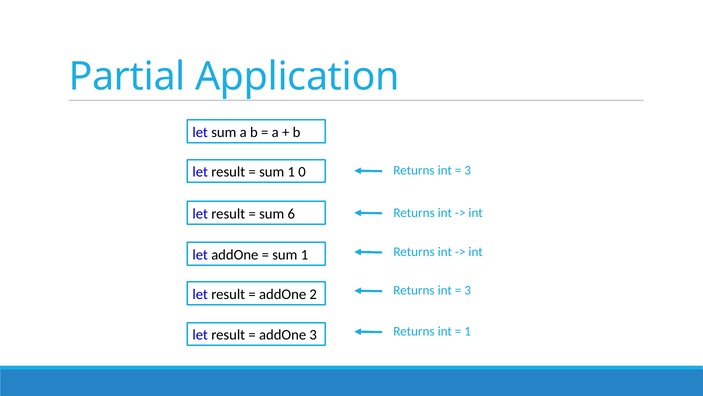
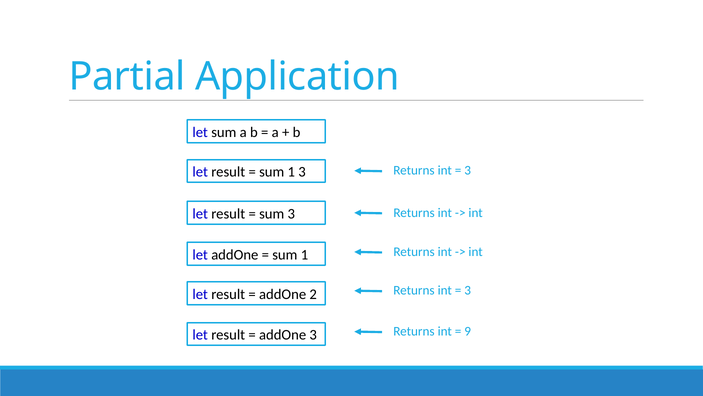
1 0: 0 -> 3 (302, 172)
sum 6: 6 -> 3 (291, 214)
1: 1 -> 9 (468, 331)
